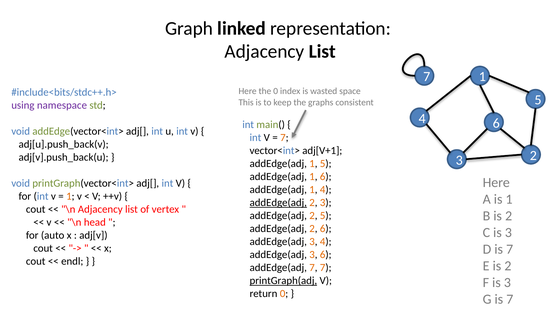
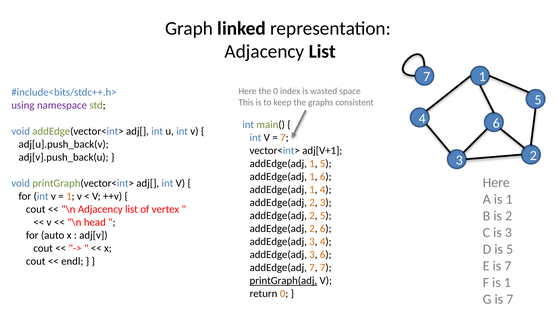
addEdge(adj underline: present -> none (278, 203)
D is 7: 7 -> 5 (510, 249)
E is 2: 2 -> 7 (508, 266)
F is 3: 3 -> 1 (507, 282)
